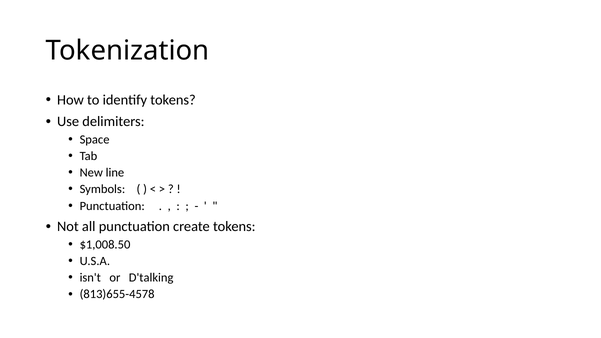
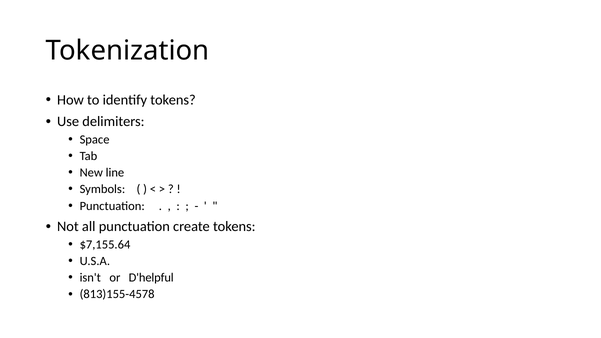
$1,008.50: $1,008.50 -> $7,155.64 (105, 244)
D'talking: D'talking -> D'helpful (151, 278)
813)655-4578: 813)655-4578 -> 813)155-4578 (117, 294)
